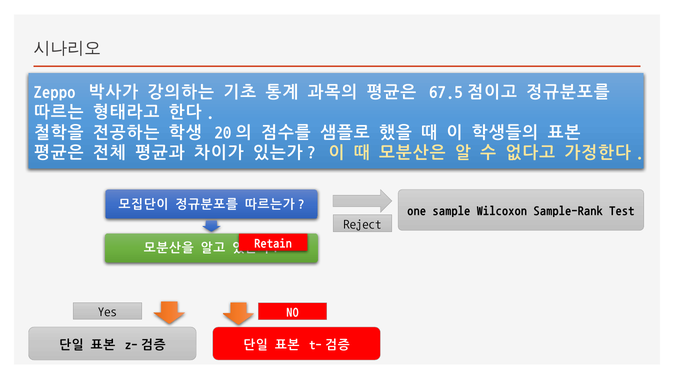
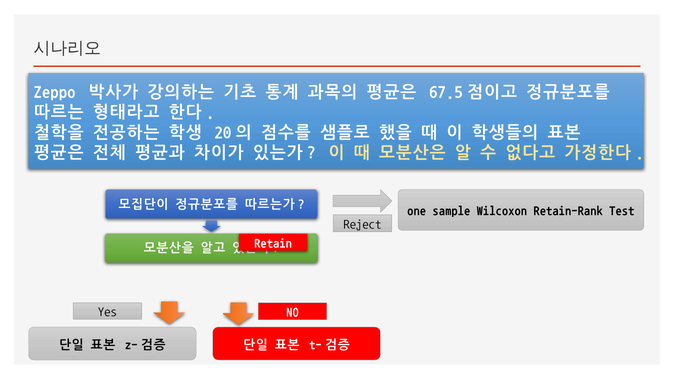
Sample-Rank: Sample-Rank -> Retain-Rank (568, 211)
